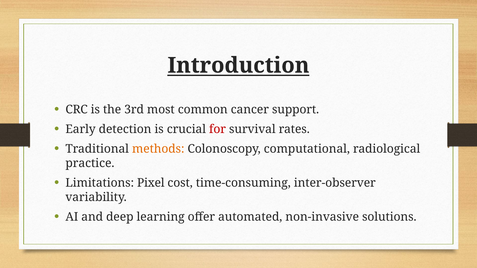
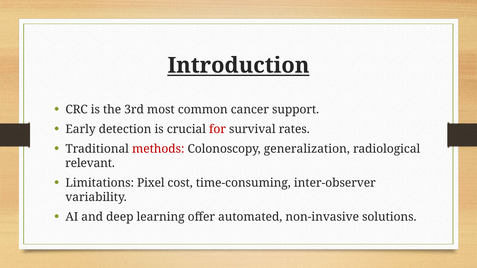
methods colour: orange -> red (158, 149)
computational: computational -> generalization (307, 149)
practice: practice -> relevant (90, 163)
